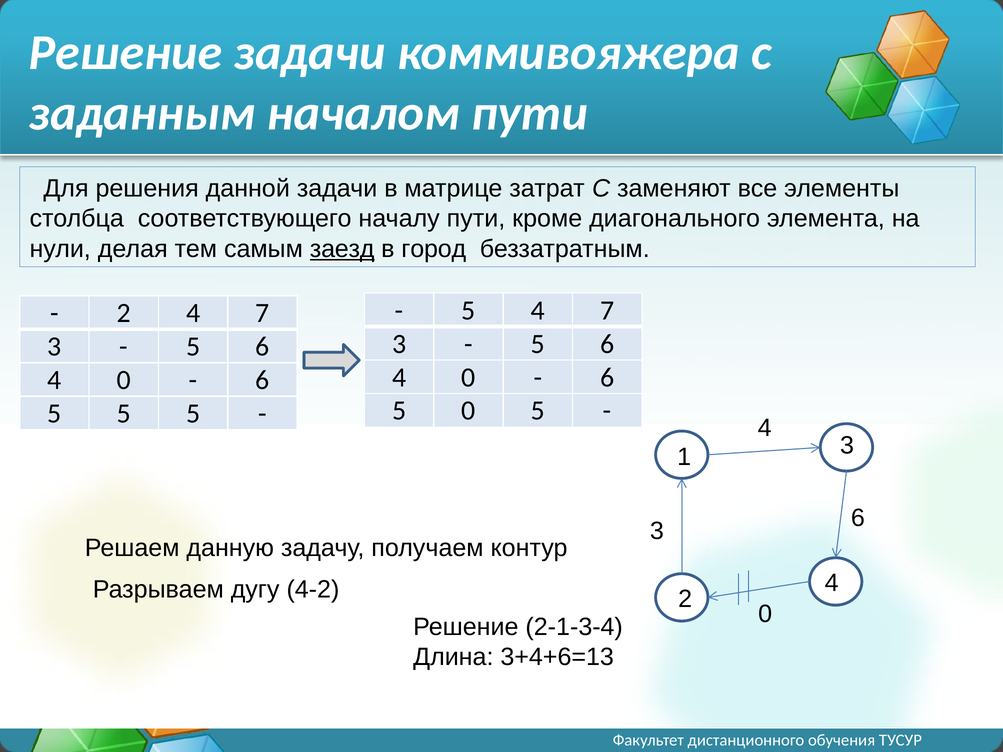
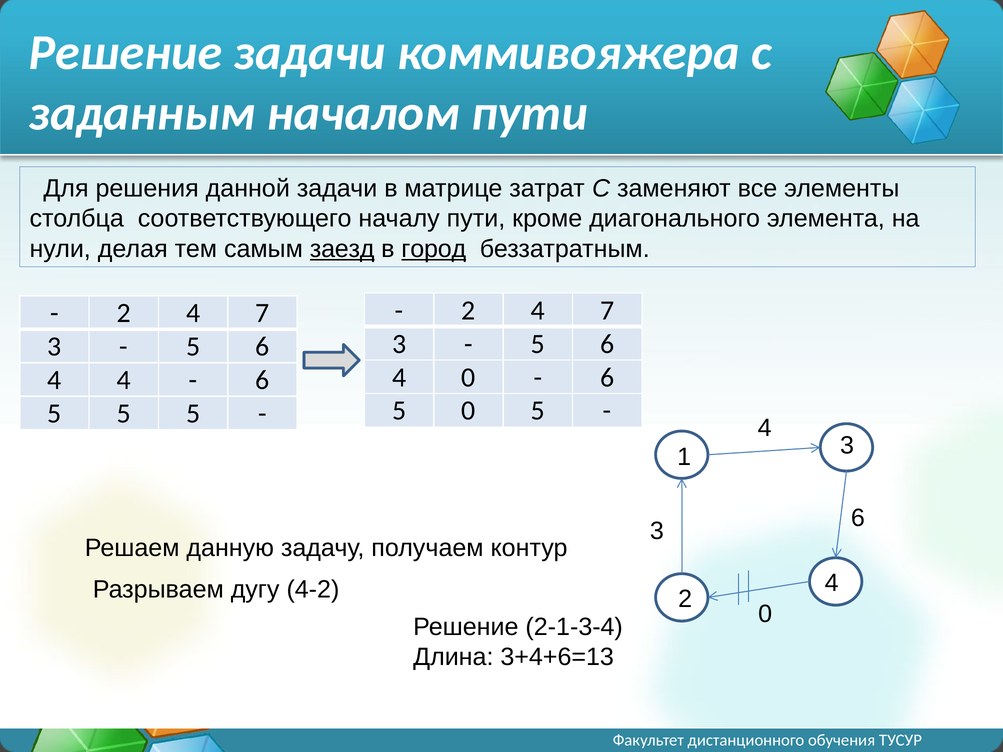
город underline: none -> present (434, 249)
5: 5 -> 2 (469, 310)
0: 0 -> 4 (124, 380)
